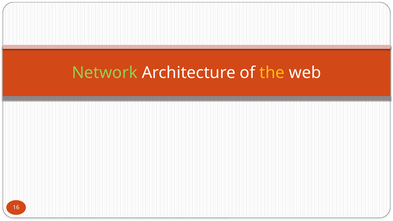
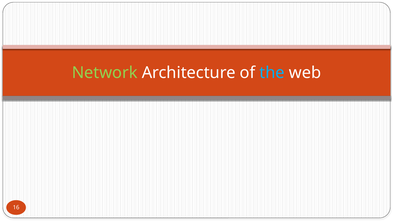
the colour: yellow -> light blue (272, 73)
